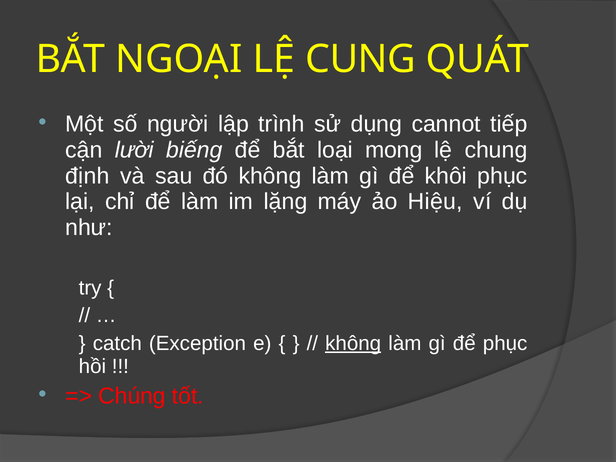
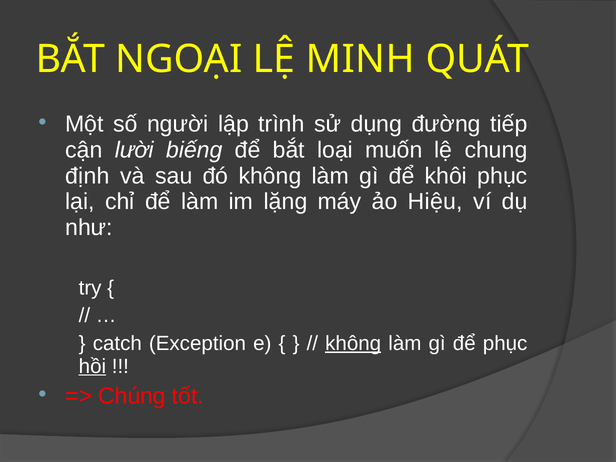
CUNG: CUNG -> MINH (360, 59)
cannot: cannot -> đường (446, 124)
mong: mong -> muốn (394, 150)
hồi underline: none -> present (92, 366)
